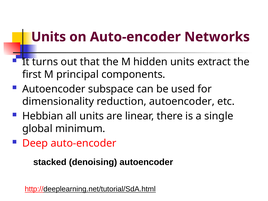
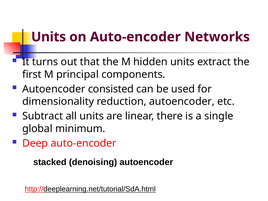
subspace: subspace -> consisted (111, 89)
Hebbian: Hebbian -> Subtract (43, 116)
